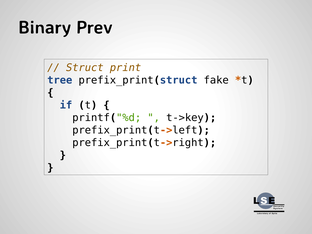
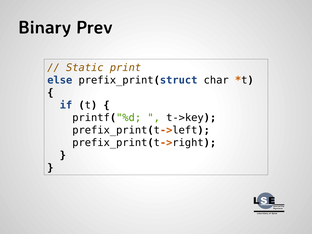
Struct: Struct -> Static (85, 68)
tree: tree -> else (60, 80)
fake: fake -> char (216, 80)
